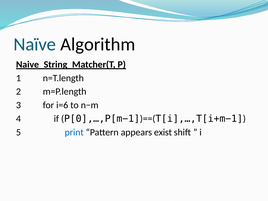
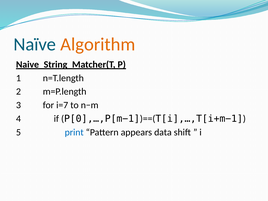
Algorithm colour: black -> orange (98, 44)
i=6: i=6 -> i=7 (62, 105)
exist: exist -> data (163, 132)
